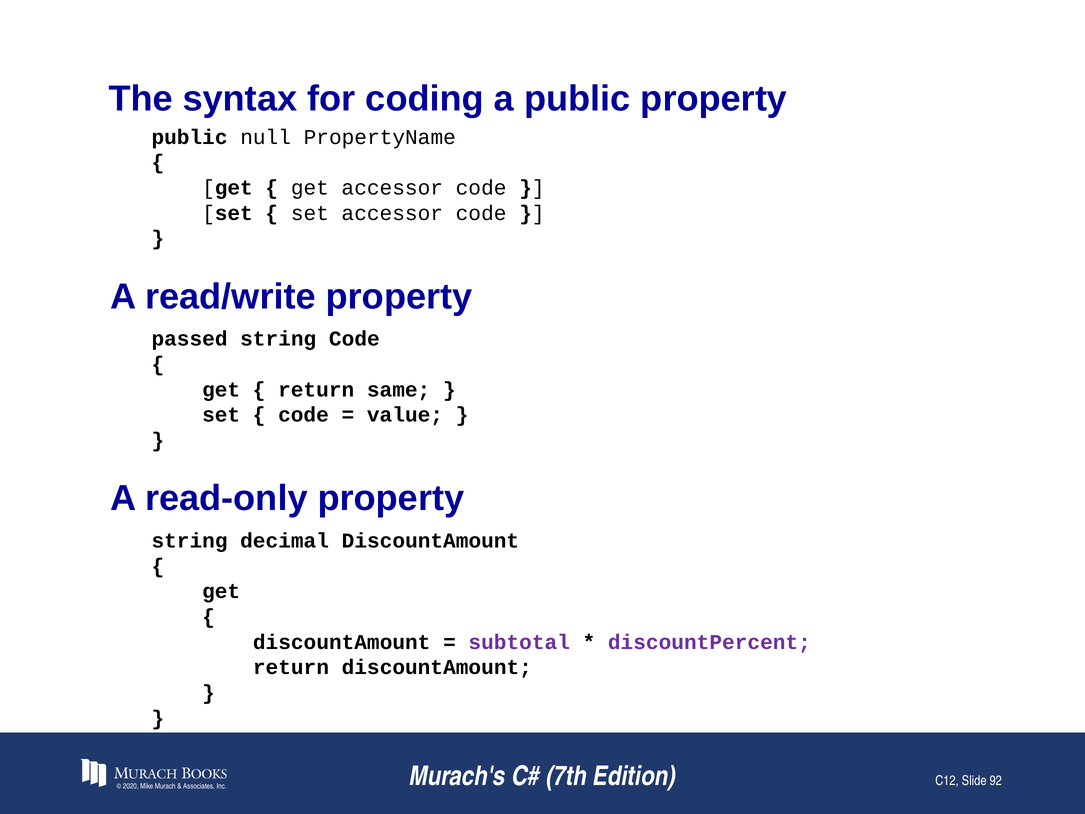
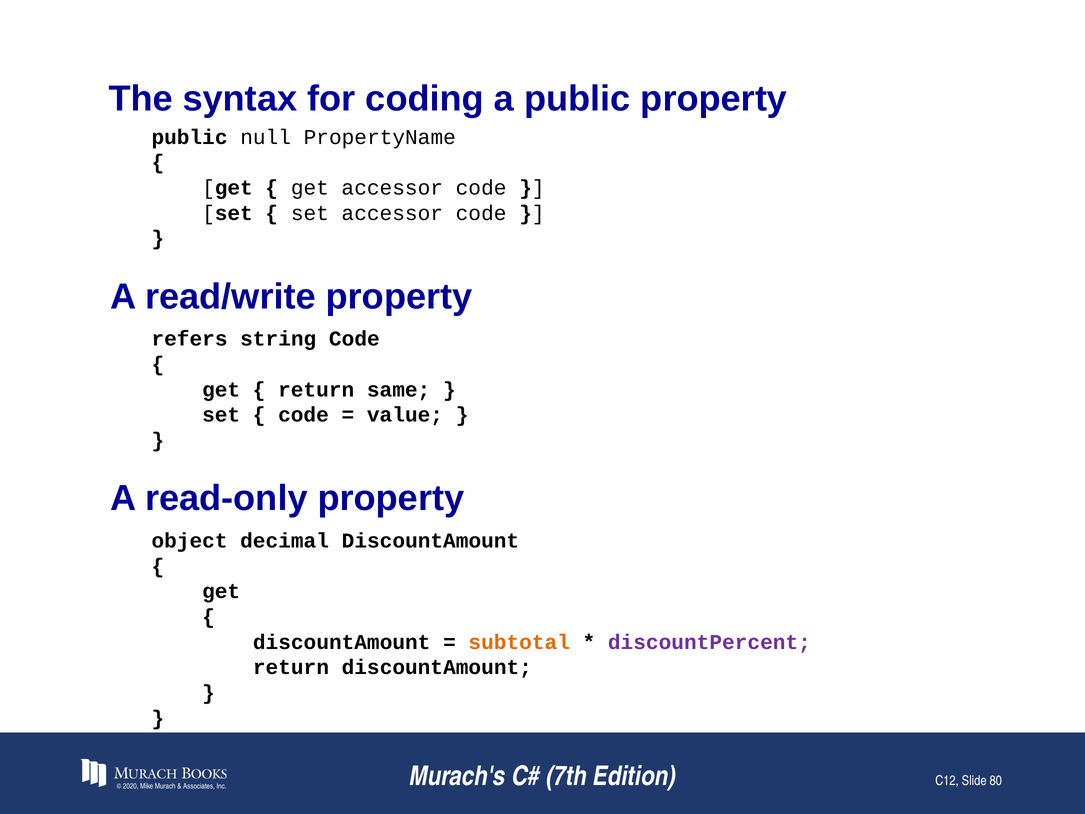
passed: passed -> refers (190, 339)
string: string -> object (190, 541)
subtotal colour: purple -> orange (519, 642)
92: 92 -> 80 (996, 781)
